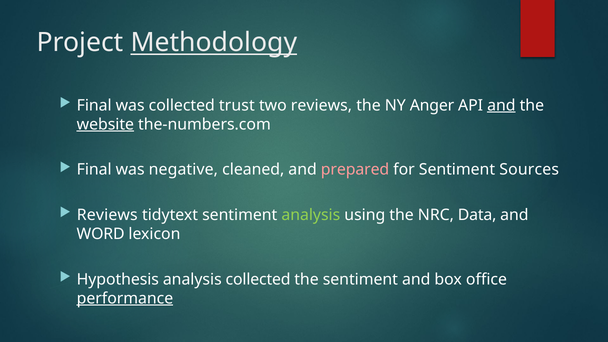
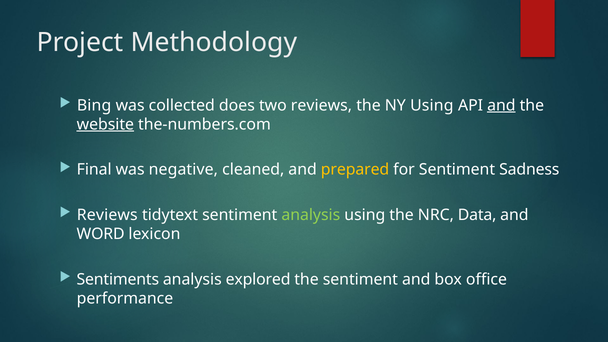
Methodology underline: present -> none (214, 43)
Final: Final -> Bing (94, 105)
trust: trust -> does (237, 105)
NY Anger: Anger -> Using (432, 105)
prepared colour: pink -> yellow (355, 170)
Sources: Sources -> Sadness (529, 170)
Hypothesis: Hypothesis -> Sentiments (118, 279)
analysis collected: collected -> explored (258, 279)
performance underline: present -> none (125, 298)
